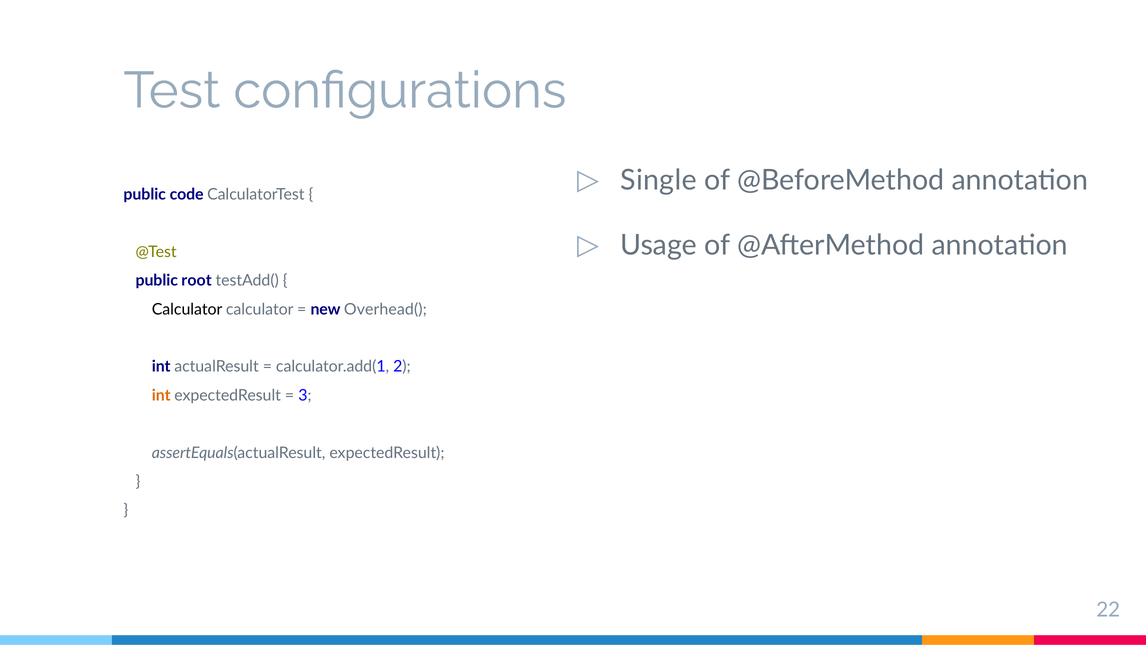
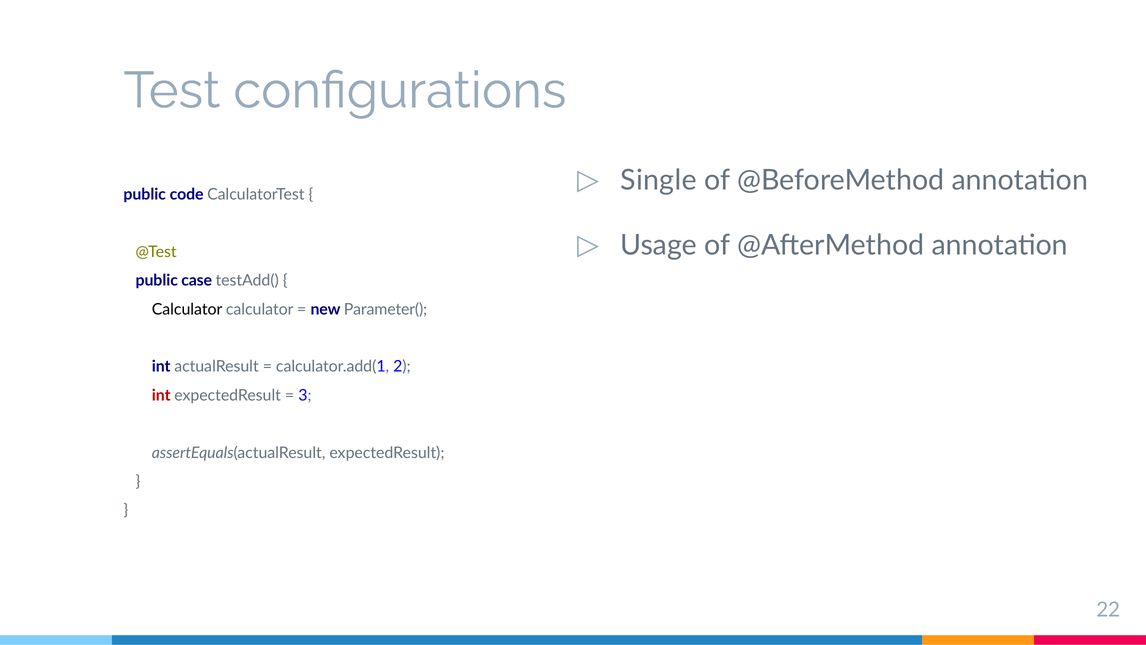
root: root -> case (197, 280)
Overhead(: Overhead( -> Parameter( (386, 309)
int colour: orange -> red (161, 395)
